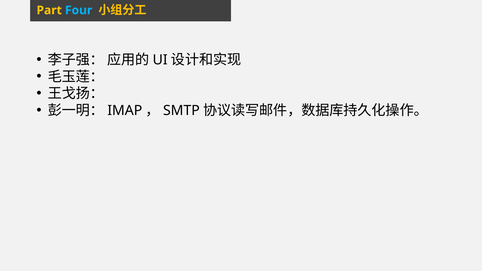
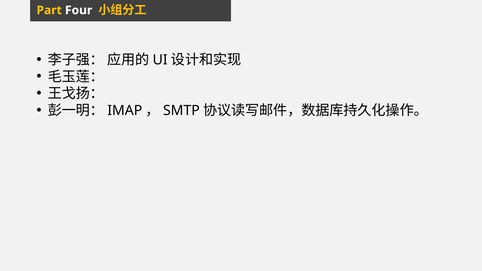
Four colour: light blue -> white (79, 10)
